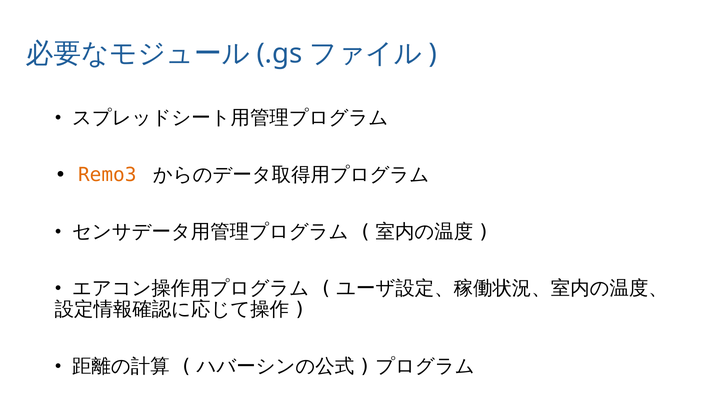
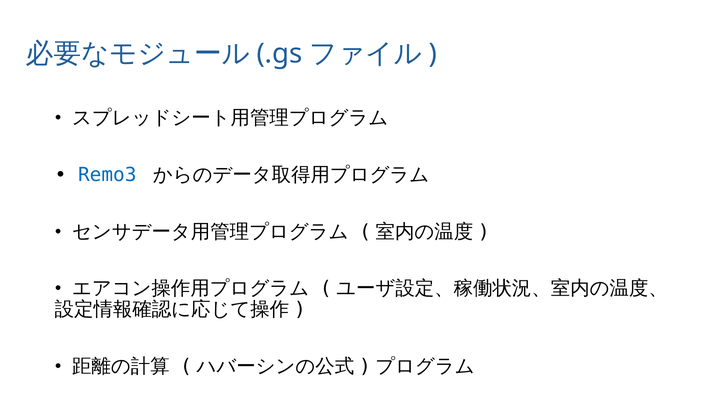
Remo3 colour: orange -> blue (107, 175)
